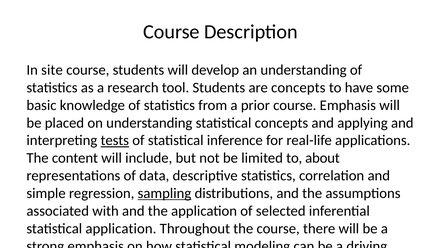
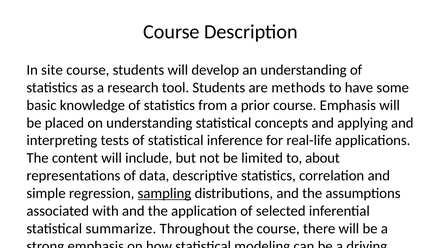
are concepts: concepts -> methods (298, 88)
tests underline: present -> none (115, 141)
statistical application: application -> summarize (121, 229)
